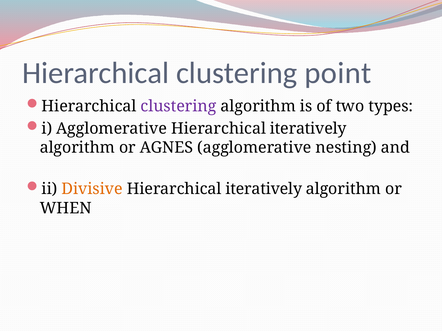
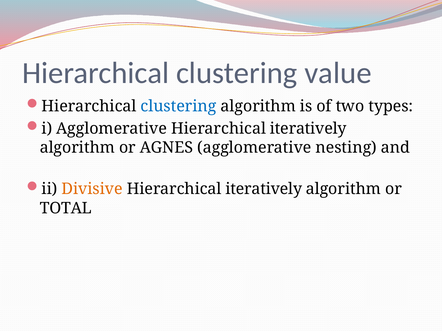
point: point -> value (338, 73)
clustering colour: purple -> blue (179, 106)
WHEN: WHEN -> TOTAL (66, 208)
